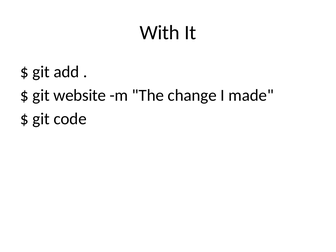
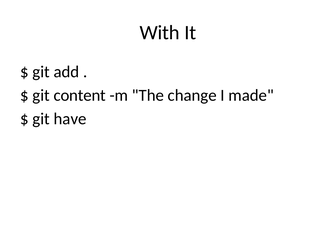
website: website -> content (80, 95)
code: code -> have (70, 119)
